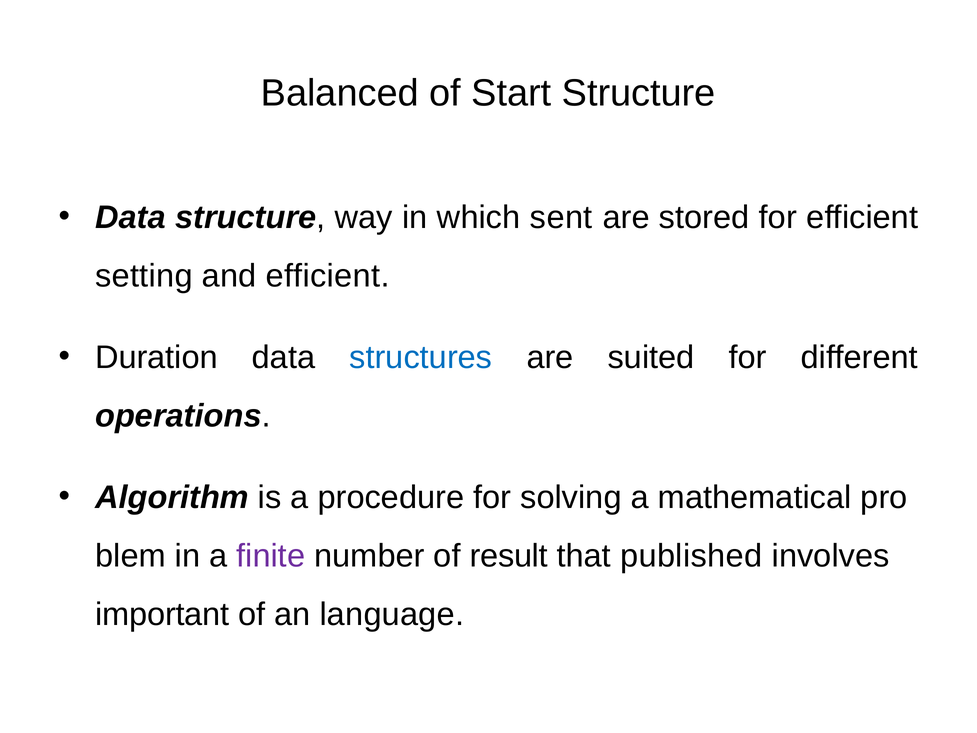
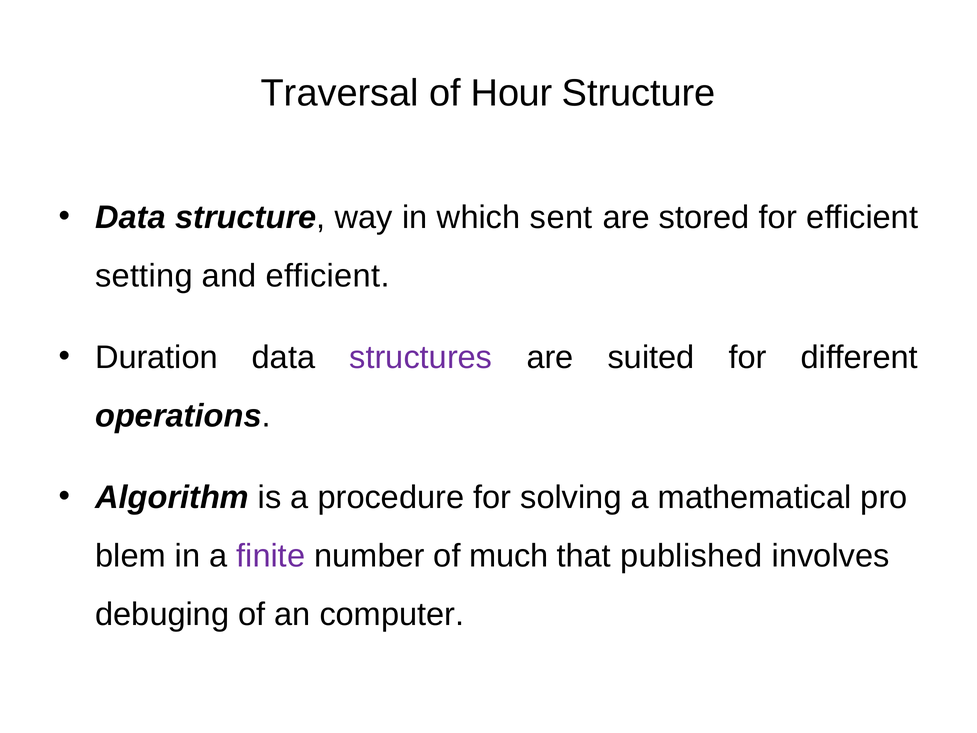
Balanced: Balanced -> Traversal (340, 93)
Start: Start -> Hour (512, 93)
structures colour: blue -> purple (421, 357)
result: result -> much (509, 556)
important: important -> debuging (162, 614)
language: language -> computer (392, 614)
